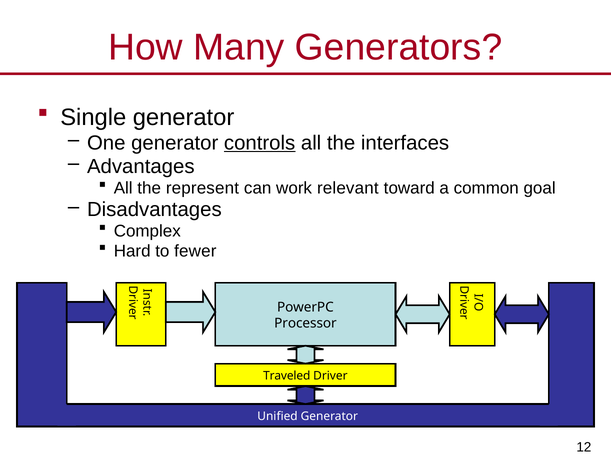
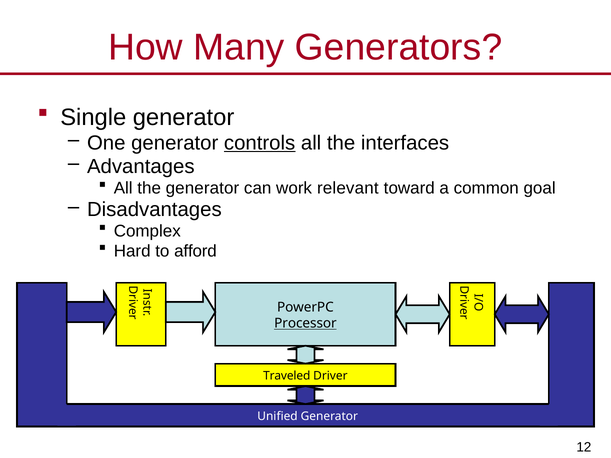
the represent: represent -> generator (202, 188)
fewer: fewer -> afford (195, 251)
Processor underline: none -> present (305, 324)
